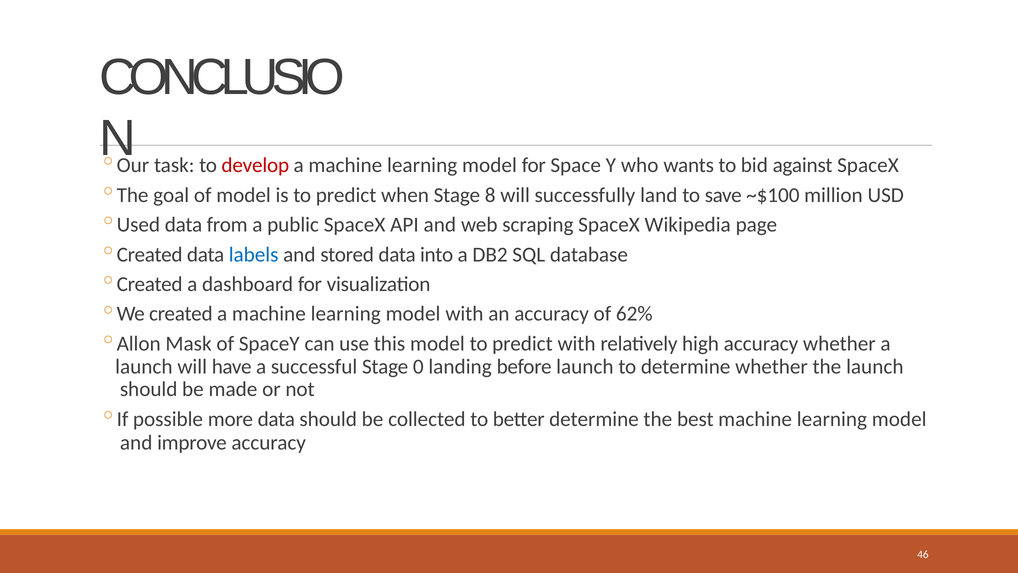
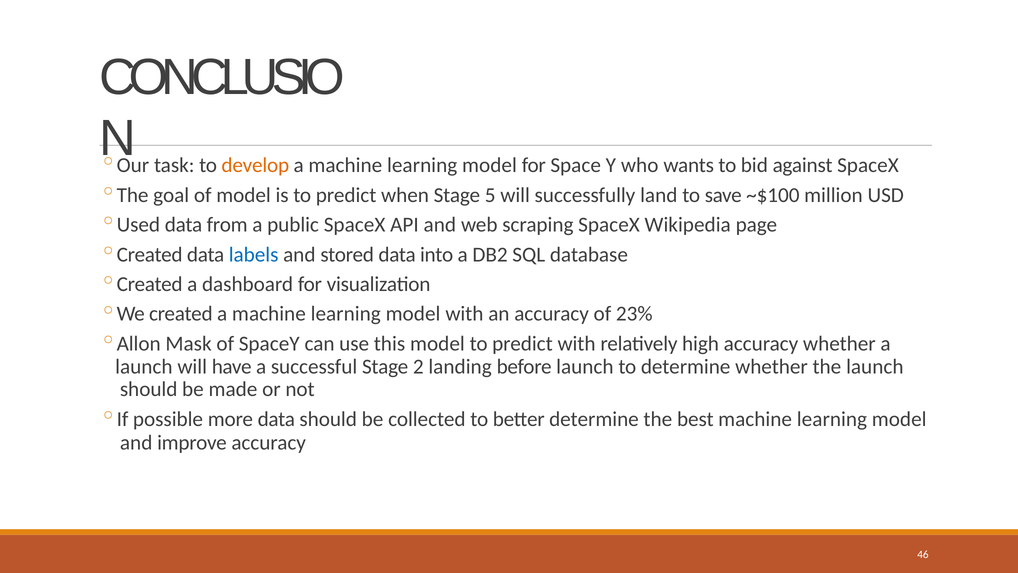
develop colour: red -> orange (255, 165)
8: 8 -> 5 (490, 195)
62%: 62% -> 23% (634, 314)
0: 0 -> 2 (418, 366)
